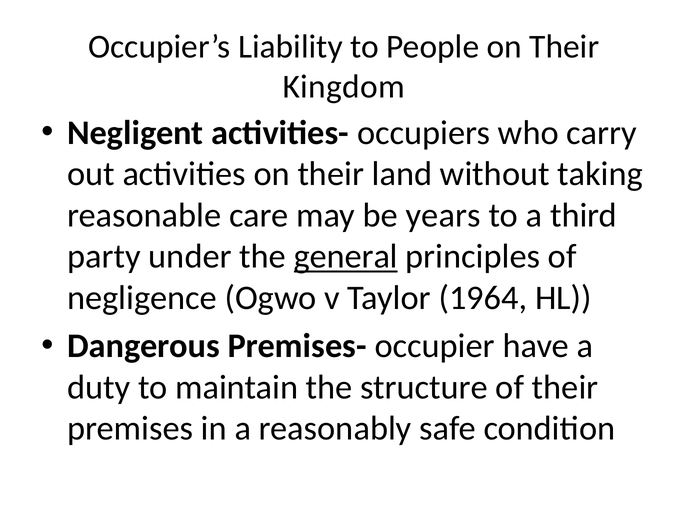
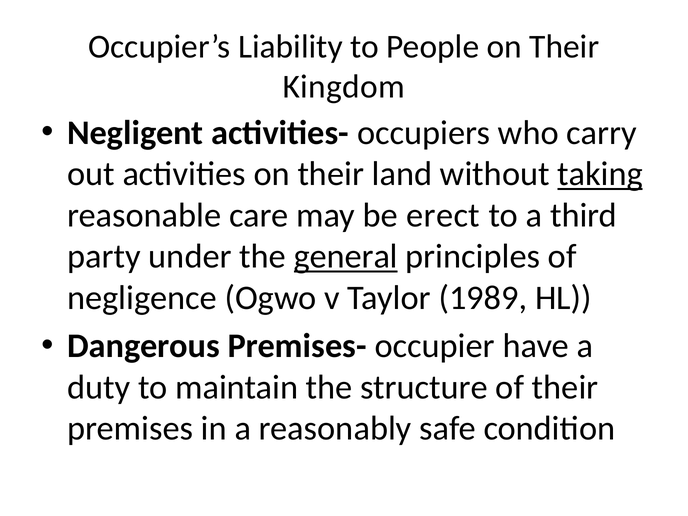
taking underline: none -> present (600, 174)
years: years -> erect (443, 215)
1964: 1964 -> 1989 (483, 298)
